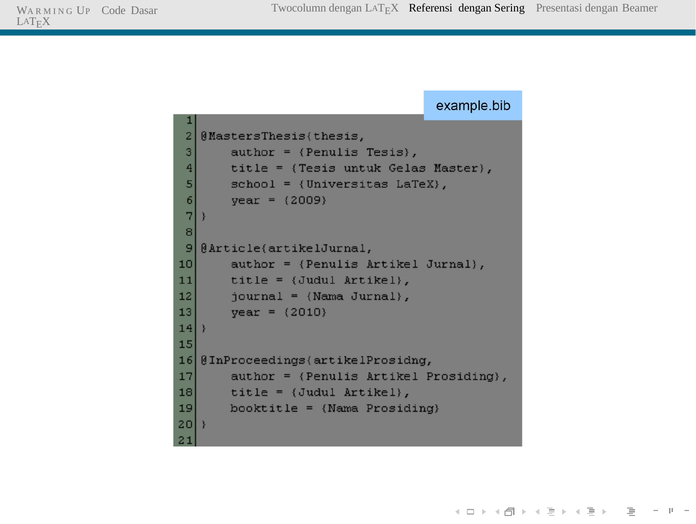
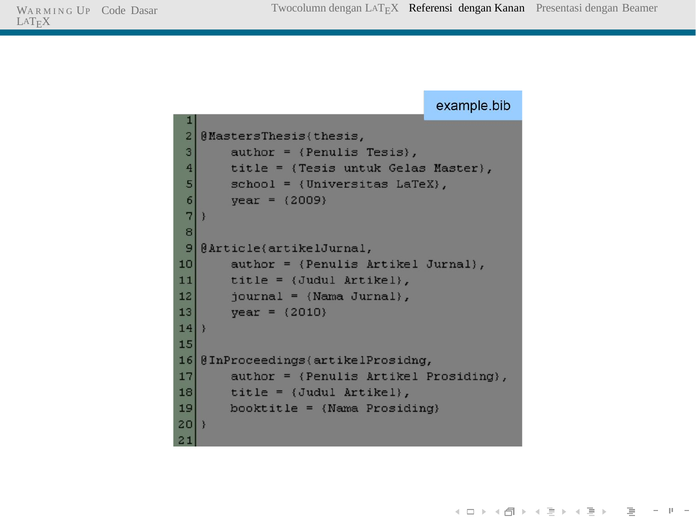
Sering: Sering -> Kanan (510, 8)
